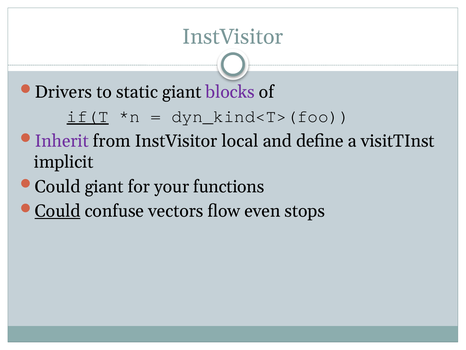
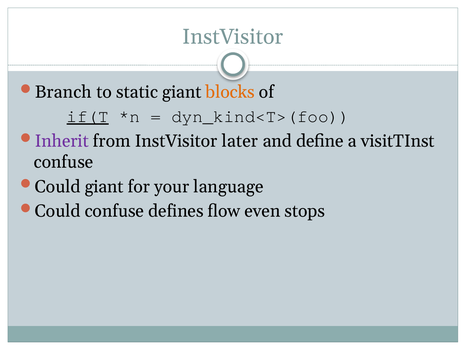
Drivers: Drivers -> Branch (63, 92)
blocks colour: purple -> orange (230, 92)
local: local -> later (240, 141)
implicit: implicit -> confuse (64, 162)
functions: functions -> language (229, 186)
Could underline: present -> none (58, 211)
vectors: vectors -> defines (176, 211)
